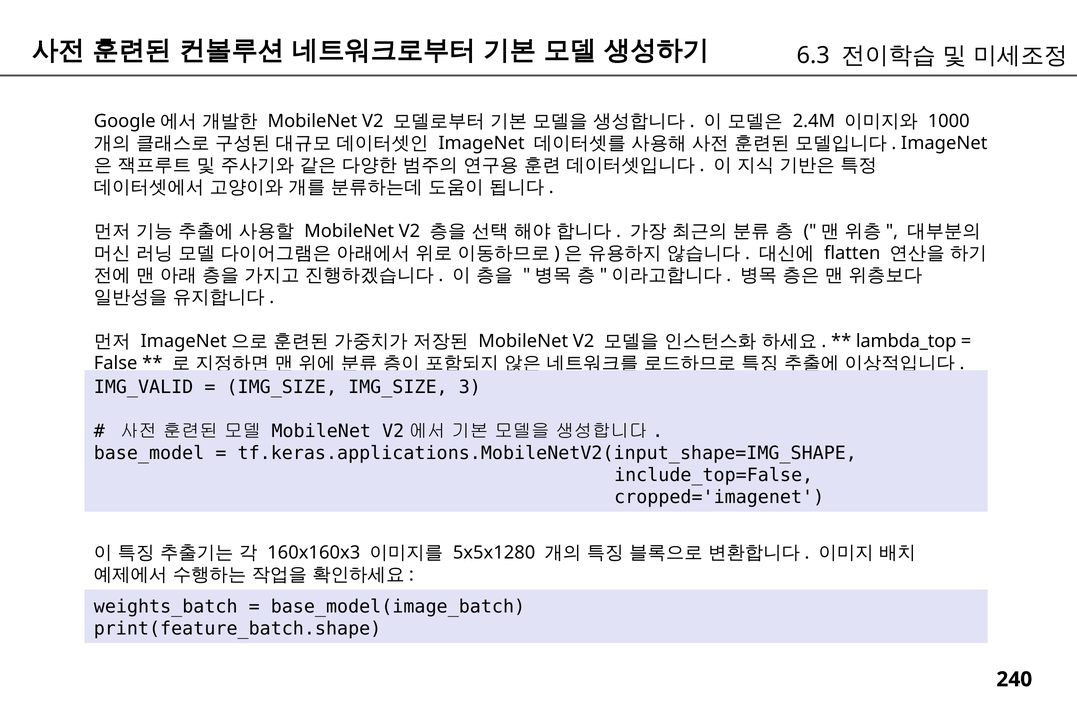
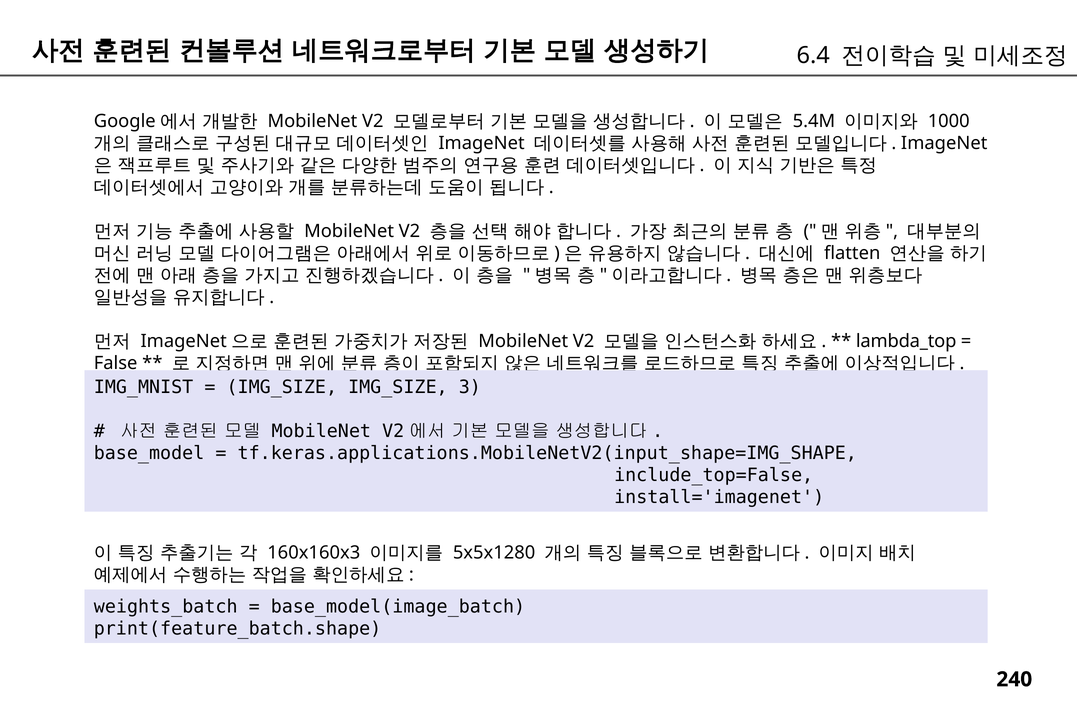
6.3: 6.3 -> 6.4 (813, 55)
2.4M: 2.4M -> 5.4M (814, 121)
IMG_VALID: IMG_VALID -> IMG_MNIST (144, 387)
cropped='imagenet: cropped='imagenet -> install='imagenet (719, 497)
